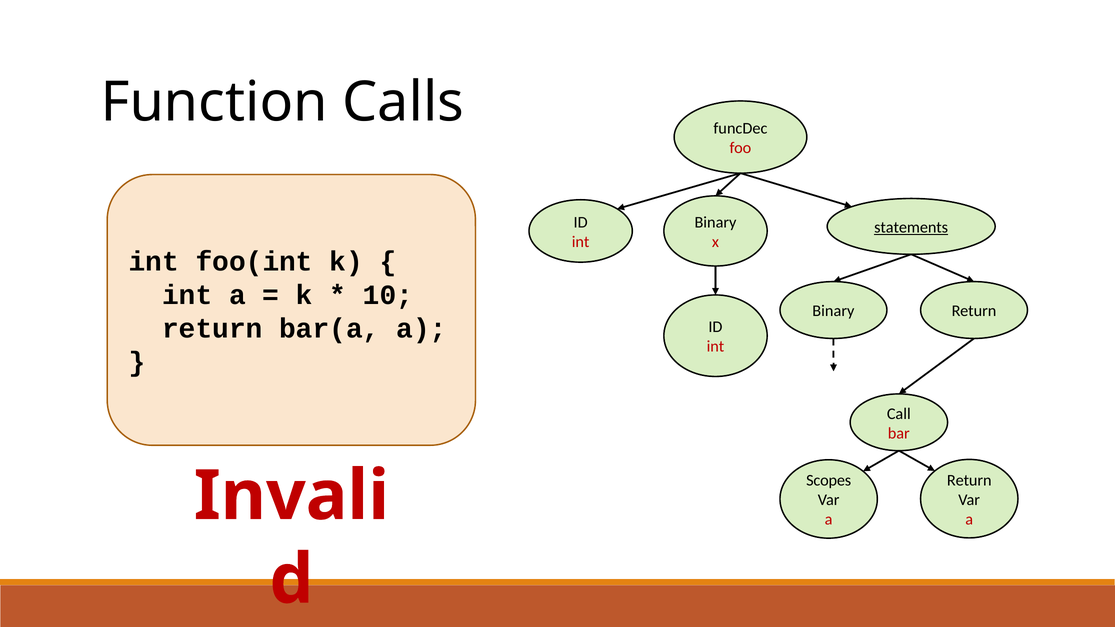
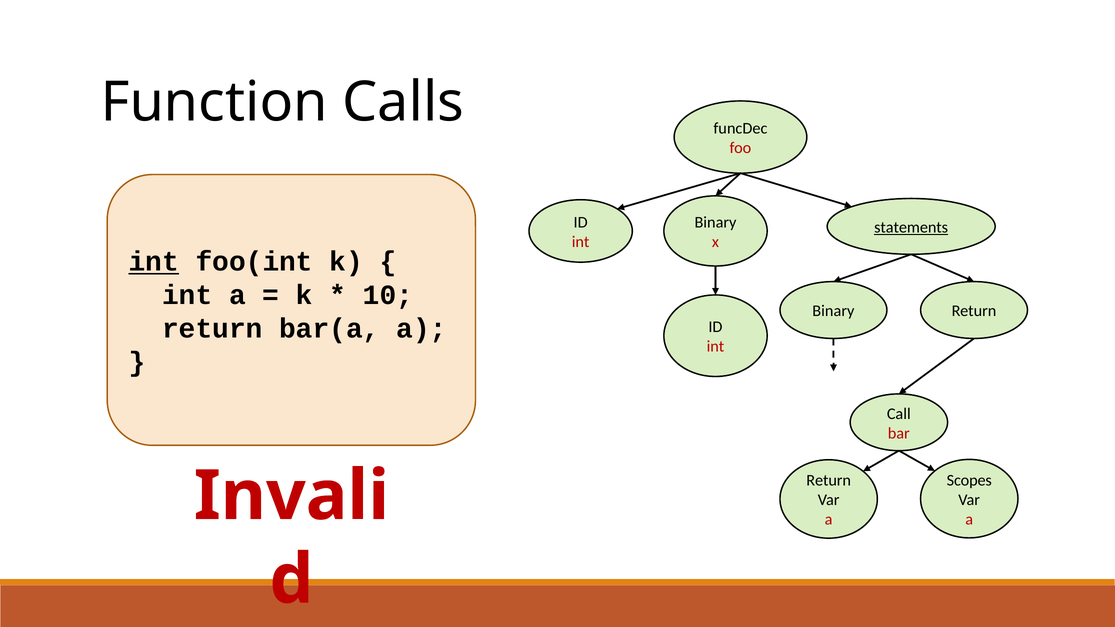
int underline: none -> present (154, 262)
Return: Return -> Scopes (969, 480)
Scopes: Scopes -> Return (829, 481)
